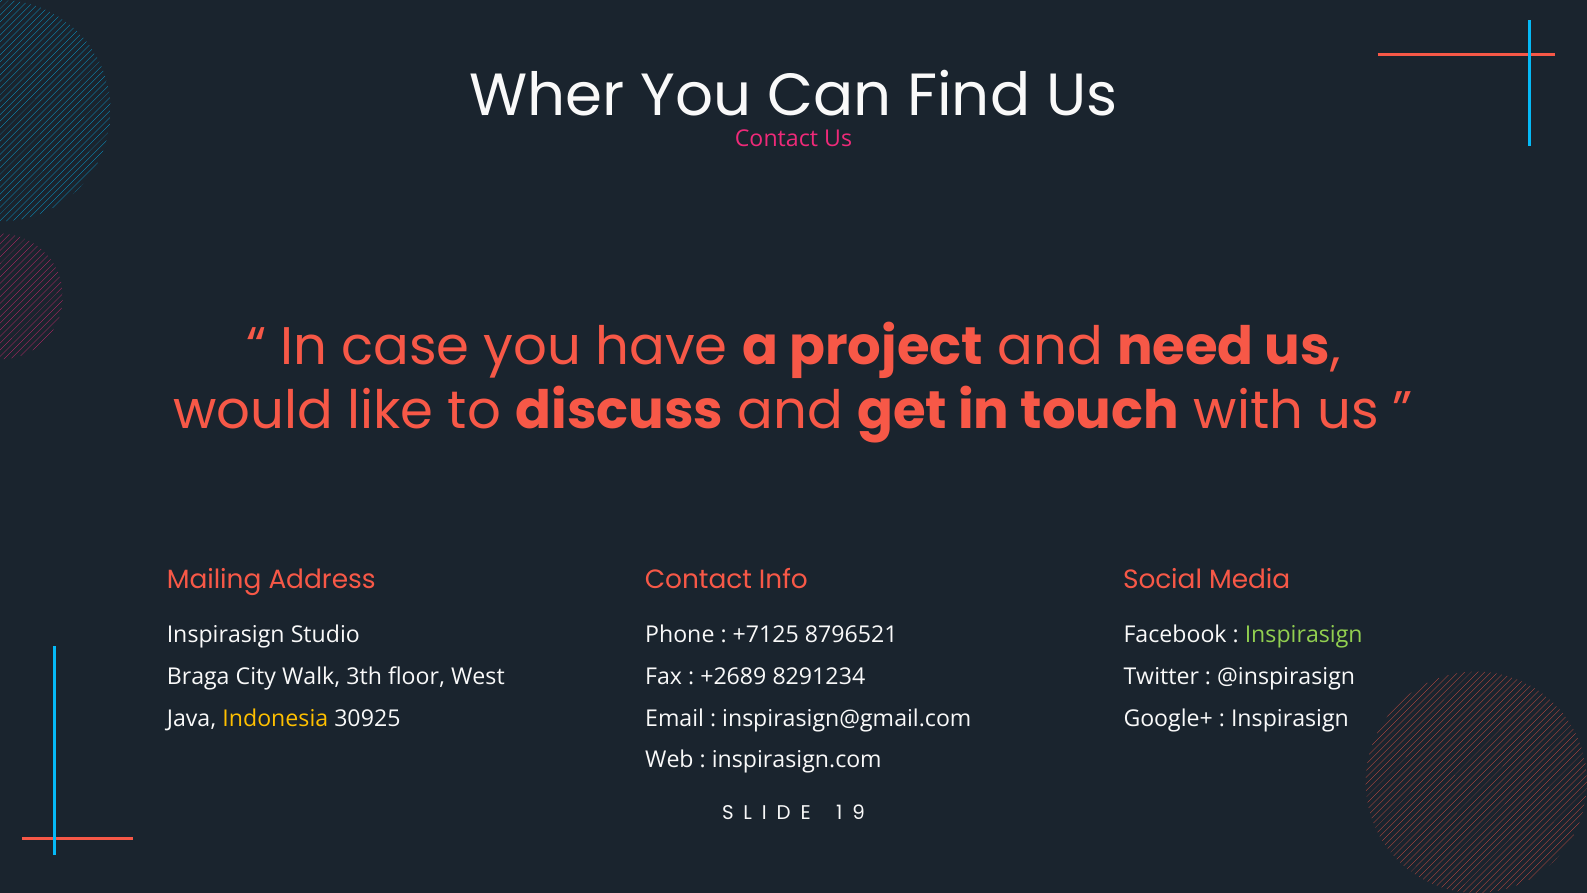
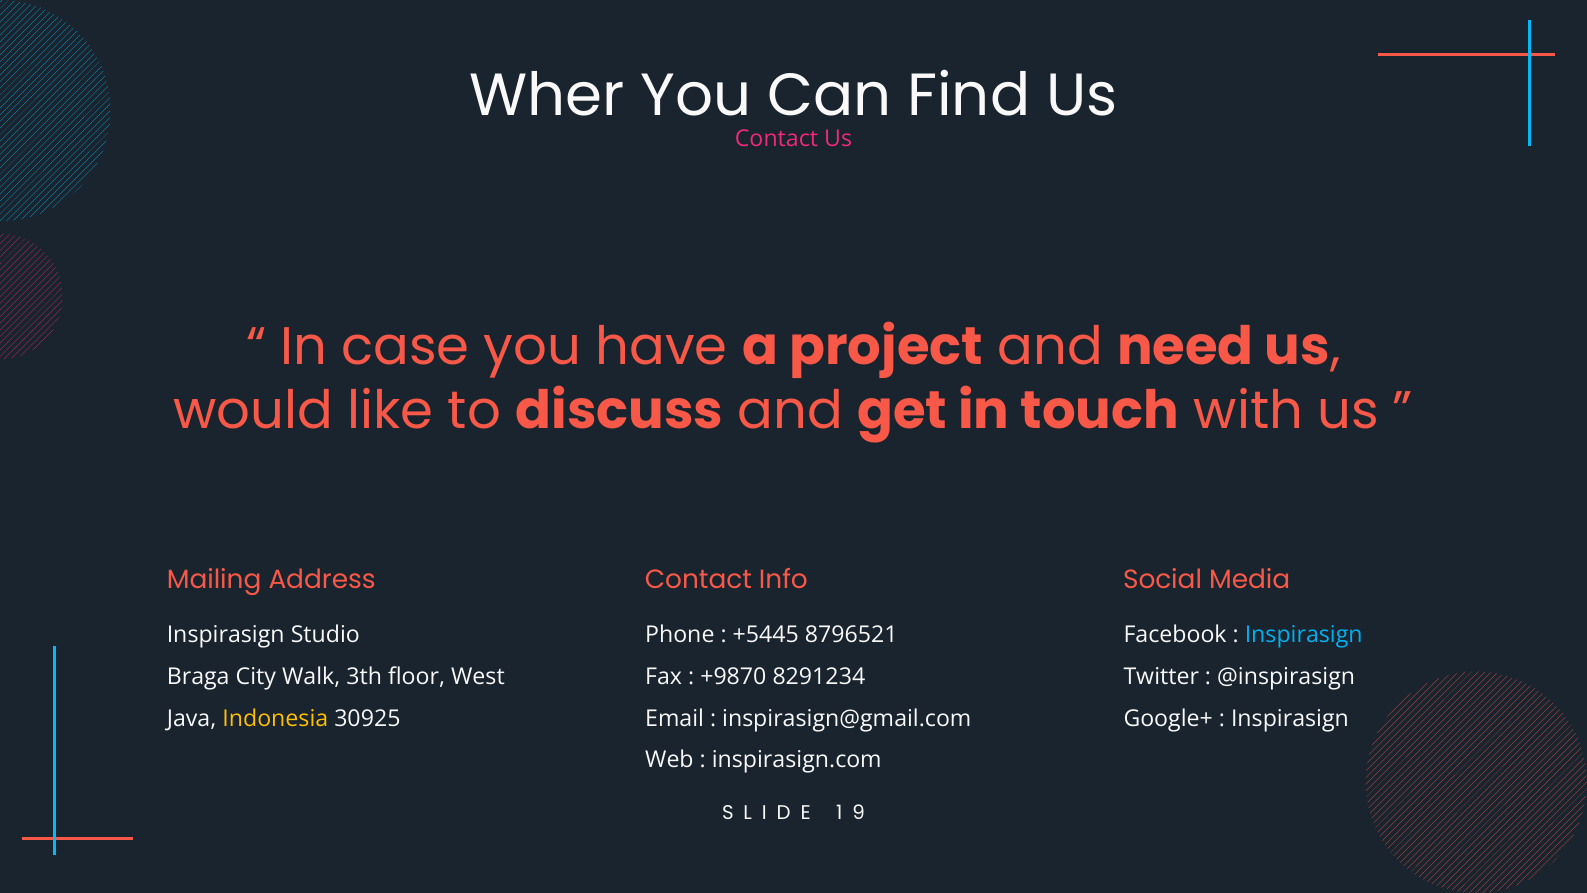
+7125: +7125 -> +5445 (766, 635)
Inspirasign colour: light green -> light blue (1304, 635)
+2689: +2689 -> +9870 (733, 677)
